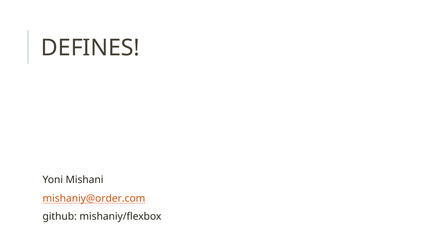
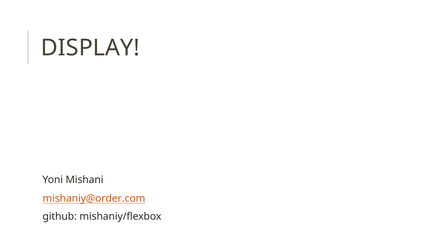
DEFINES: DEFINES -> DISPLAY (90, 48)
